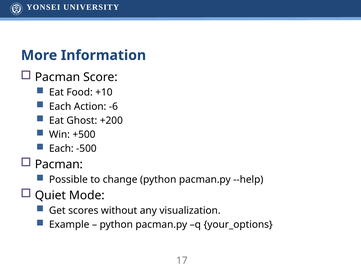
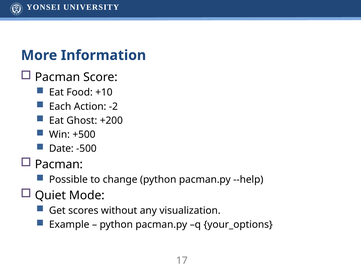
-6: -6 -> -2 (113, 106)
Each: Each -> Date (61, 149)
